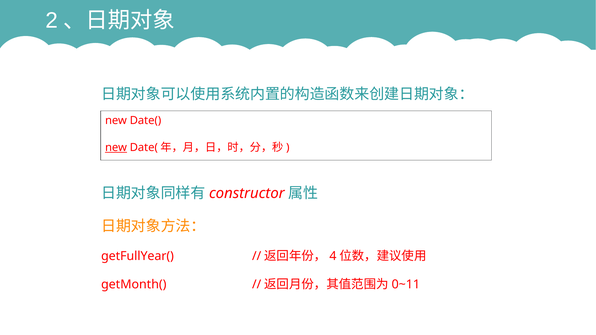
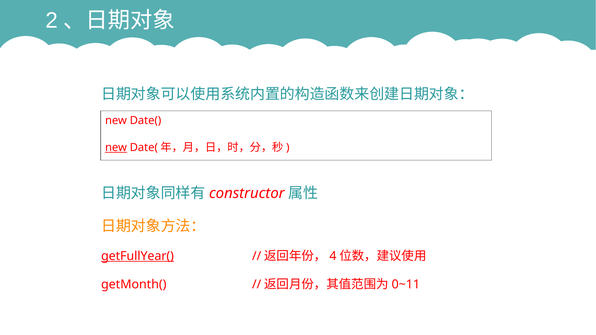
getFullYear( underline: none -> present (138, 256)
